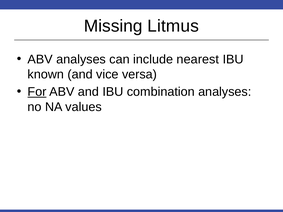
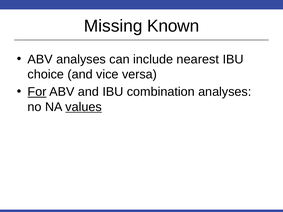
Litmus: Litmus -> Known (173, 26)
known: known -> choice (46, 74)
values underline: none -> present (84, 107)
